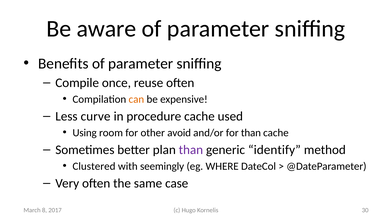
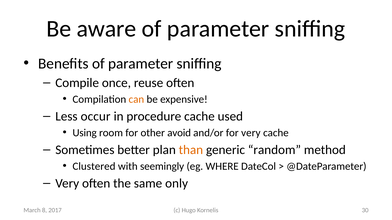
curve: curve -> occur (96, 117)
for than: than -> very (251, 133)
than colour: purple -> orange (191, 150)
identify: identify -> random (274, 150)
case: case -> only (177, 184)
